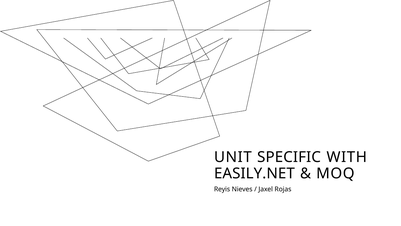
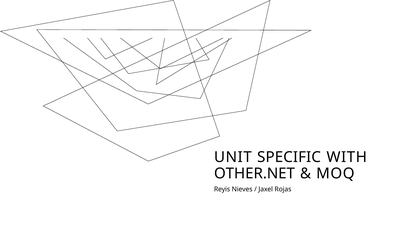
EASILY.NET: EASILY.NET -> OTHER.NET (254, 173)
